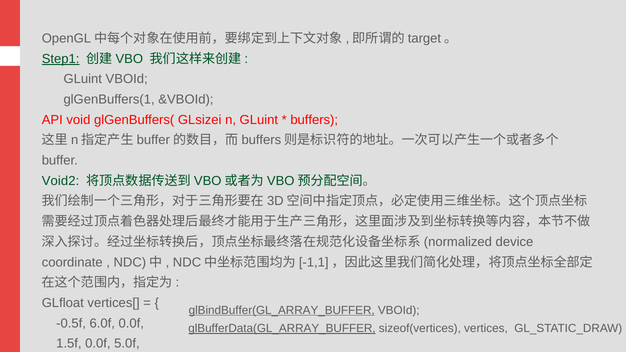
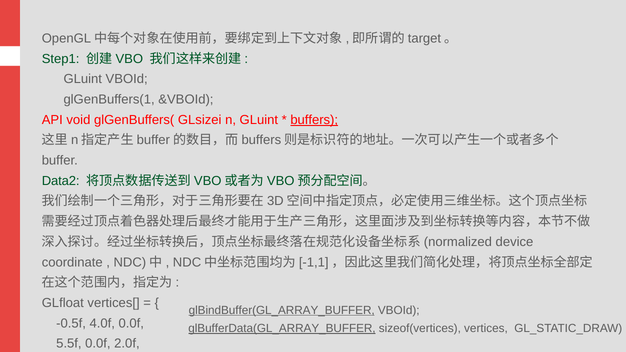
Step1 underline: present -> none (61, 59)
buffers underline: none -> present (314, 120)
Void2: Void2 -> Data2 (61, 181)
6.0f: 6.0f -> 4.0f (102, 323)
1.5f: 1.5f -> 5.5f (69, 344)
5.0f: 5.0f -> 2.0f (127, 344)
